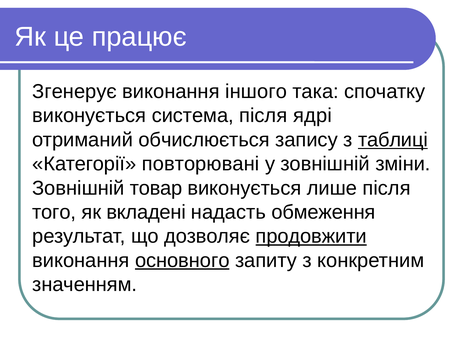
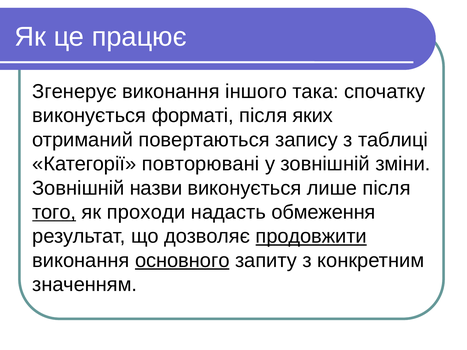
система: система -> форматі (193, 116)
ядрі: ядрі -> яких (313, 116)
обчислюється: обчислюється -> повертаються (204, 140)
таблиці underline: present -> none (393, 140)
товар: товар -> назви (156, 188)
того underline: none -> present (54, 212)
вкладені: вкладені -> проходи (146, 212)
